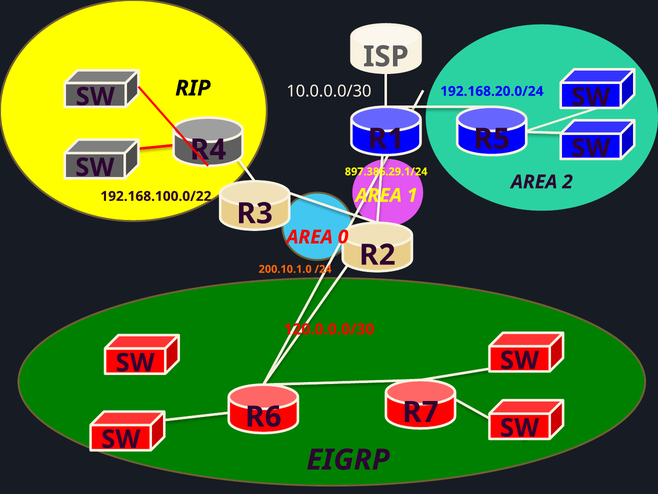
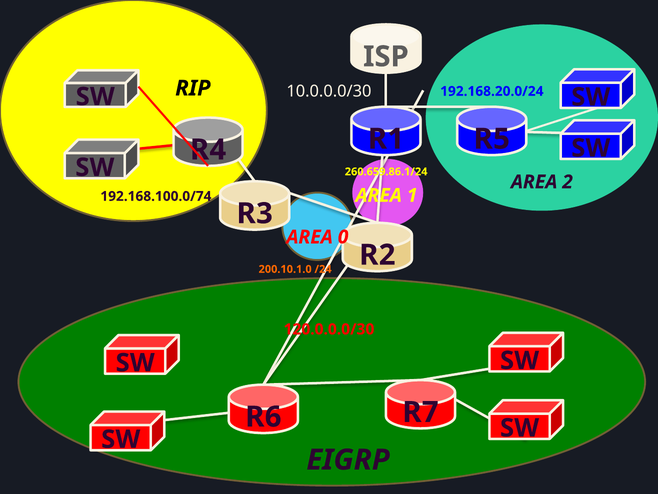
897.386.29.1/24: 897.386.29.1/24 -> 260.659.86.1/24 (386, 172)
192.168.100.0/22: 192.168.100.0/22 -> 192.168.100.0/74 (156, 196)
